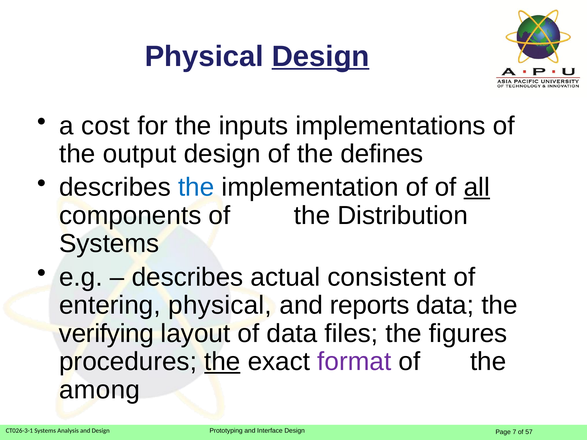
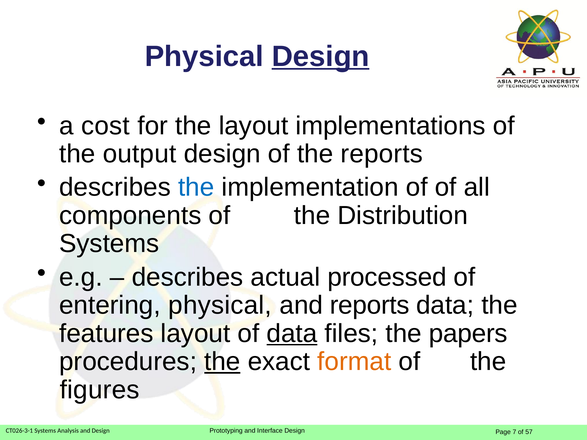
the inputs: inputs -> layout (253, 126)
the defines: defines -> reports (382, 154)
all underline: present -> none (477, 187)
consistent: consistent -> processed (387, 277)
verifying: verifying -> features (106, 334)
data underline: none -> present (292, 334)
figures: figures -> papers (468, 334)
format colour: purple -> orange (354, 362)
among: among -> figures (100, 390)
